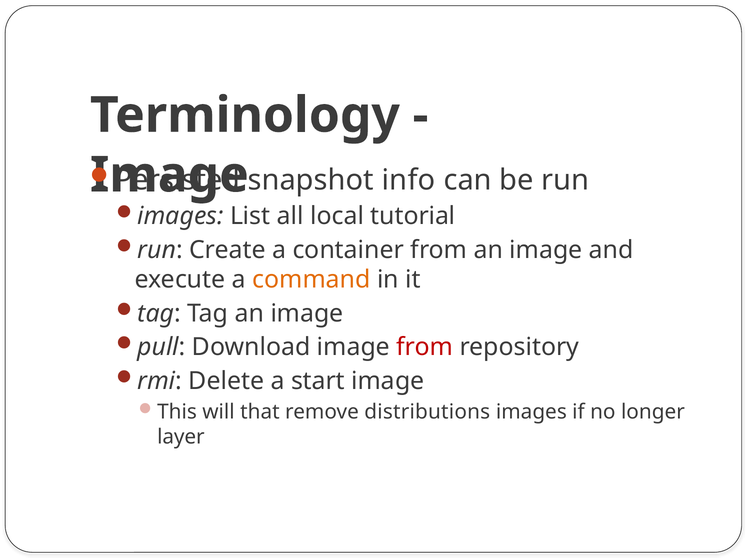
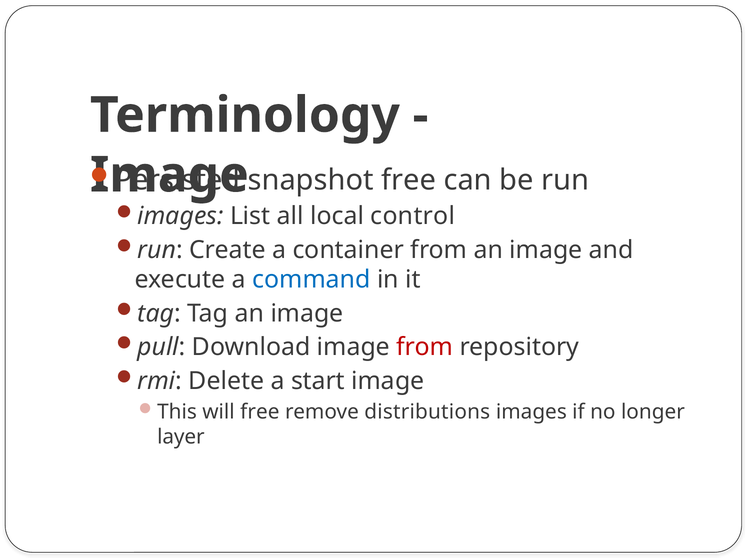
snapshot info: info -> free (409, 180)
tutorial: tutorial -> control (413, 216)
command colour: orange -> blue (311, 280)
will that: that -> free (260, 412)
